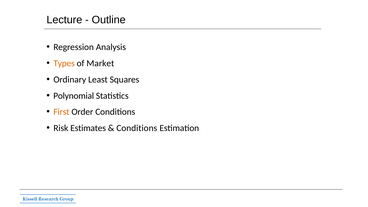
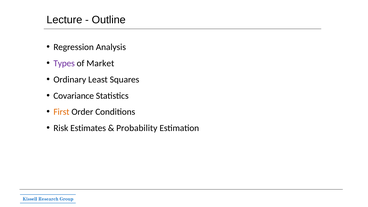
Types colour: orange -> purple (64, 63)
Polynomial: Polynomial -> Covariance (74, 96)
Conditions: Conditions -> Probability (137, 128)
